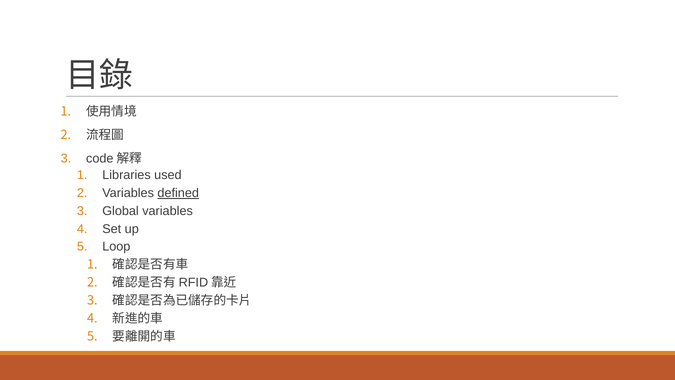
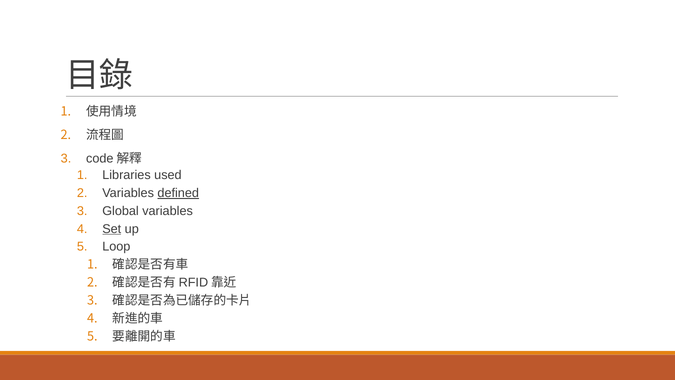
Set underline: none -> present (112, 229)
